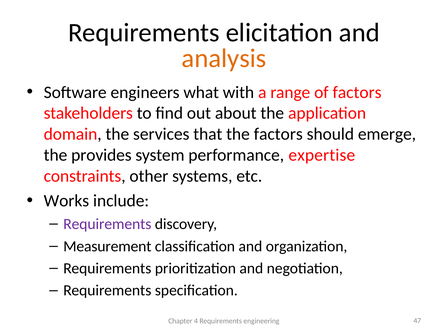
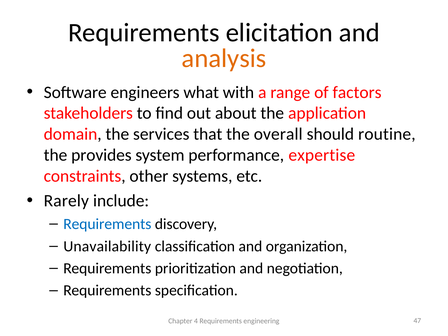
the factors: factors -> overall (278, 134)
emerge: emerge -> routine (387, 134)
Works: Works -> Rarely (66, 201)
Requirements colour: purple -> blue (107, 224)
Measurement: Measurement -> Unavailability (107, 246)
